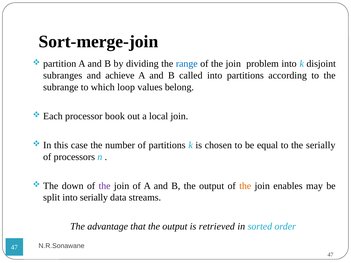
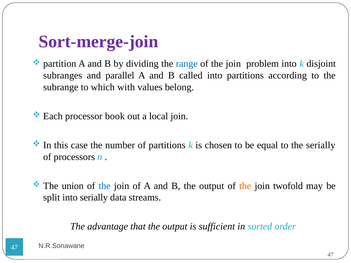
Sort-merge-join colour: black -> purple (98, 42)
achieve: achieve -> parallel (120, 76)
loop: loop -> with (126, 87)
down: down -> union (73, 186)
the colour: purple -> blue (105, 186)
enables: enables -> twofold (288, 186)
retrieved: retrieved -> sufficient (217, 227)
